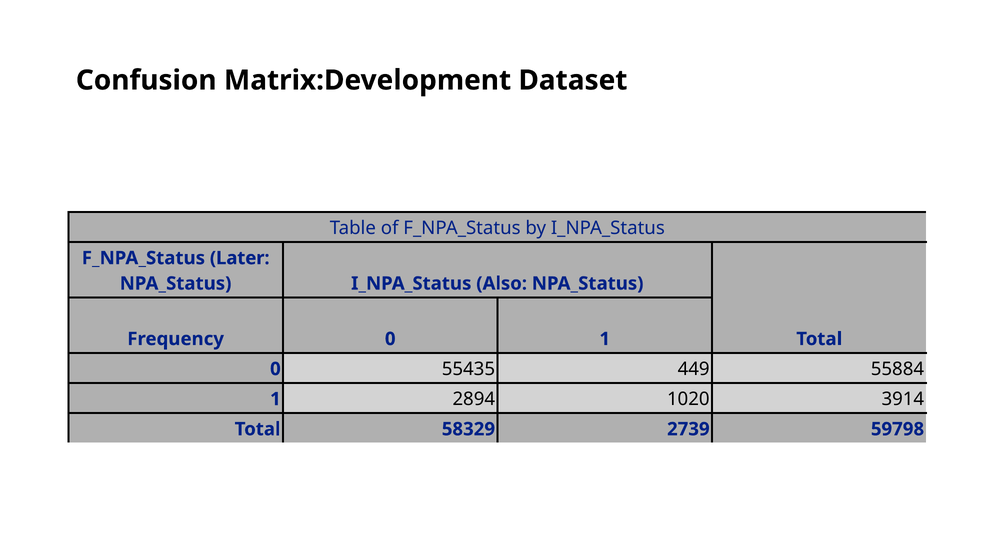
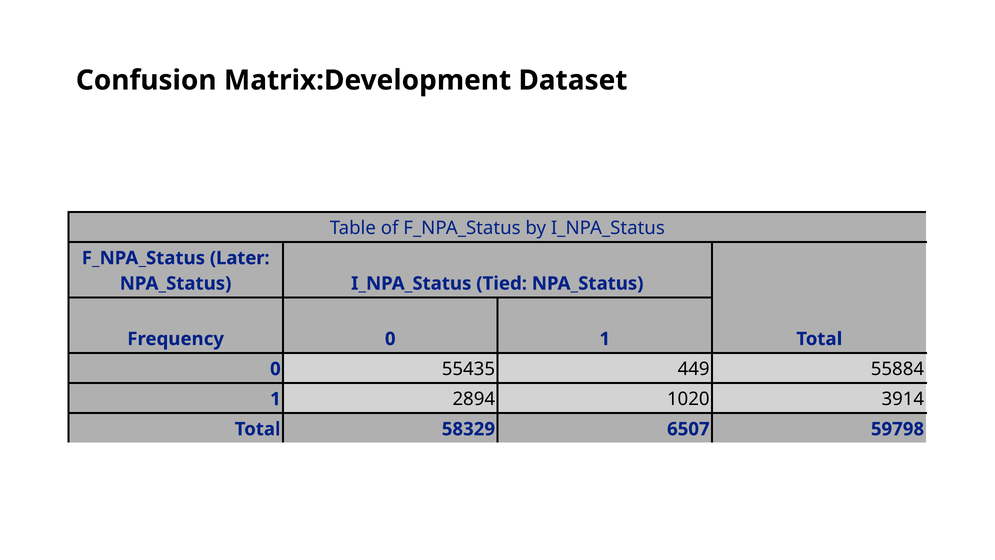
Also: Also -> Tied (502, 283)
2739: 2739 -> 6507 (688, 429)
